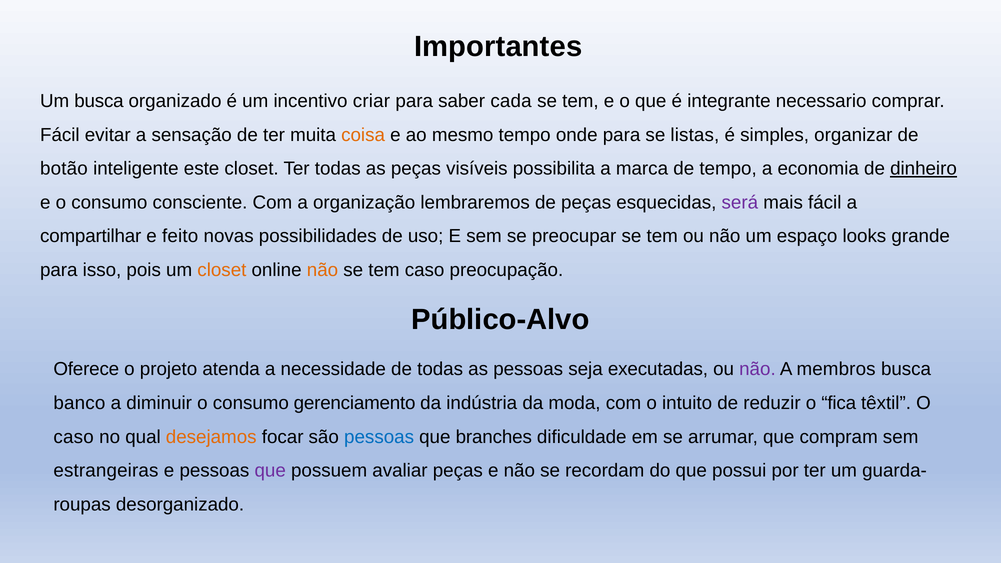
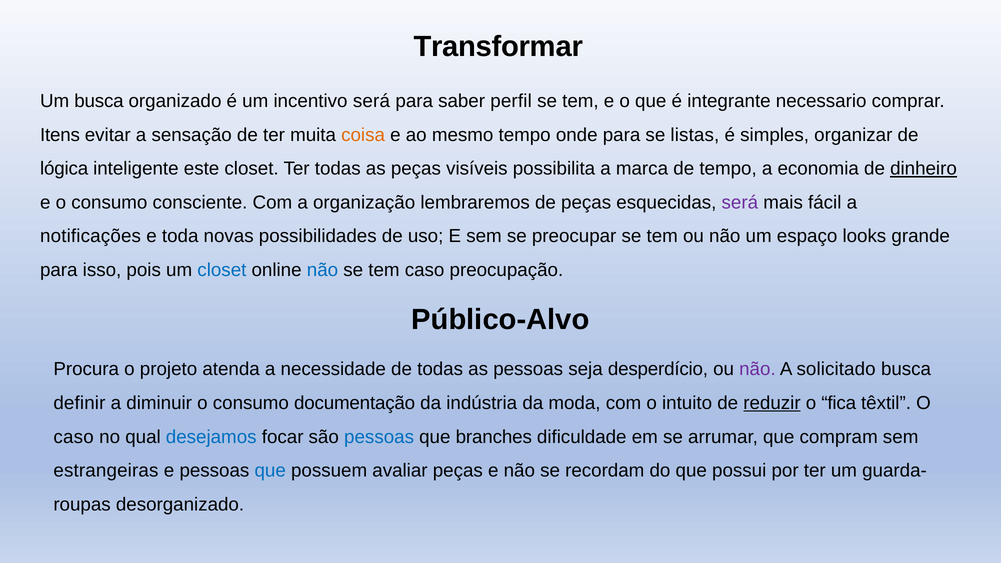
Importantes: Importantes -> Transformar (498, 46)
incentivo criar: criar -> será (371, 101)
cada: cada -> perfil (511, 101)
Fácil: Fácil -> Itens (60, 135)
botão: botão -> lógica (64, 169)
compartilhar: compartilhar -> notificações (91, 236)
feito: feito -> toda (180, 236)
closet colour: orange -> blue (222, 270)
não colour: orange -> blue (322, 270)
Oferece: Oferece -> Procura (86, 369)
executadas: executadas -> desperdício (658, 369)
membros: membros -> solicitado (836, 369)
banco: banco -> definir (79, 403)
gerenciamento: gerenciamento -> documentação (355, 403)
reduzir underline: none -> present (772, 403)
desejamos colour: orange -> blue (211, 437)
que colour: purple -> blue (270, 471)
